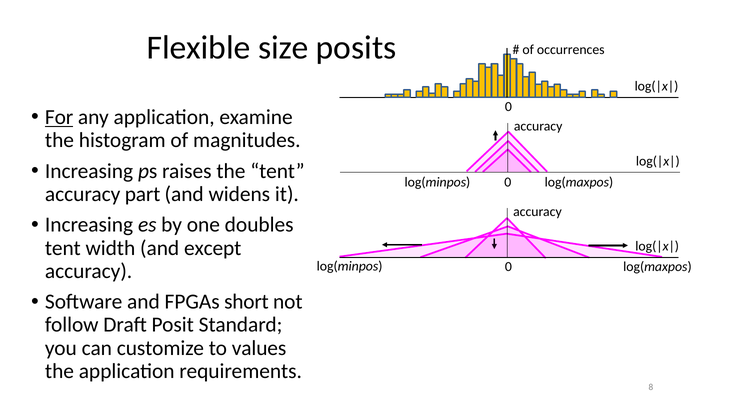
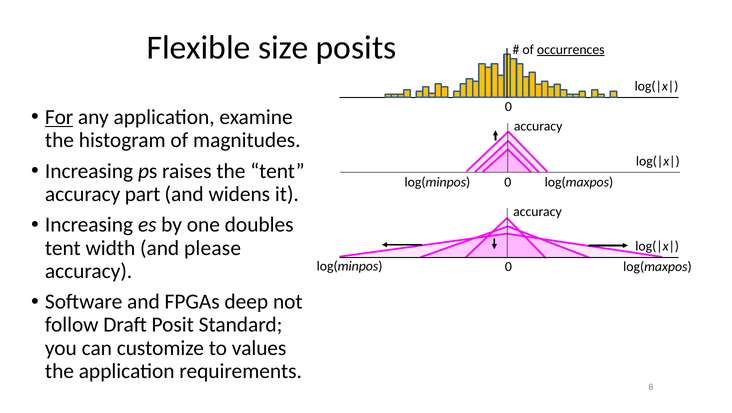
occurrences underline: none -> present (571, 49)
except: except -> please (213, 248)
short: short -> deep (246, 302)
